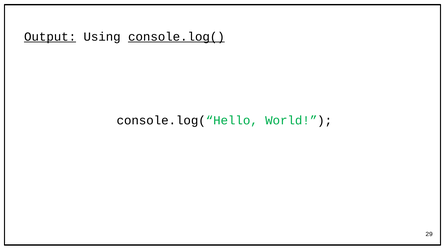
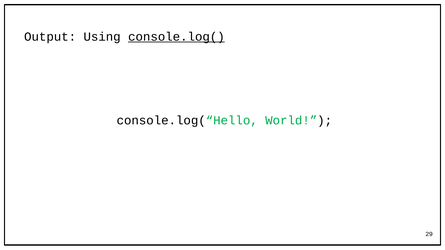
Output underline: present -> none (50, 37)
